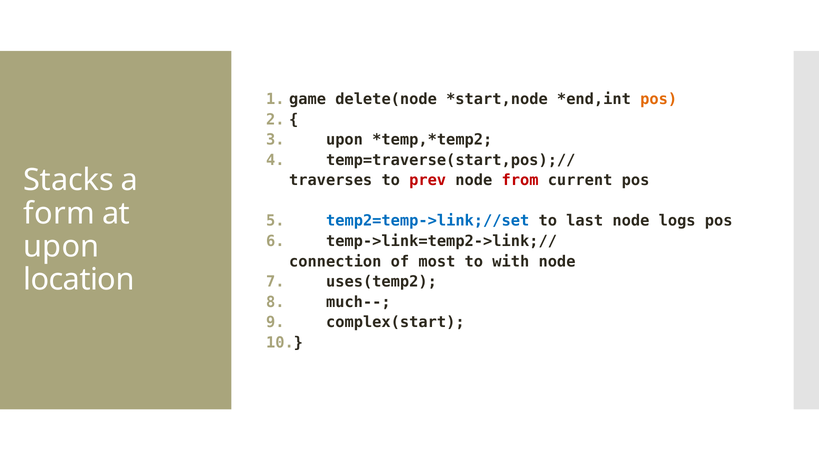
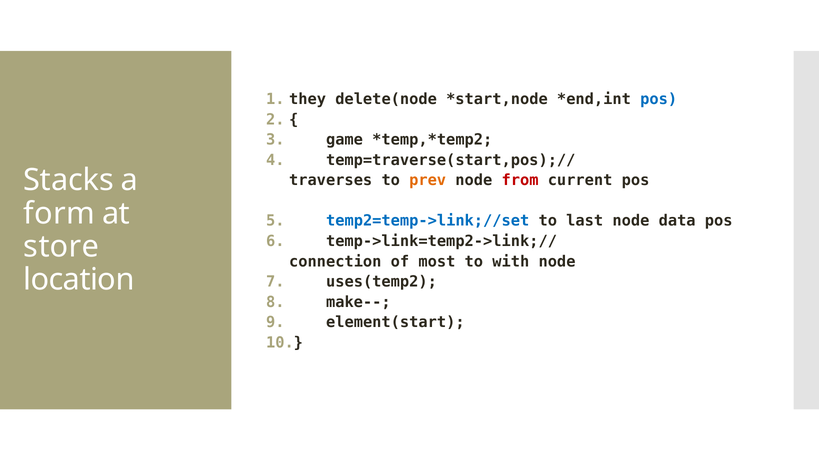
game: game -> they (308, 99)
pos colour: orange -> blue (659, 99)
upon: upon -> game (345, 140)
prev colour: red -> orange (428, 180)
logs: logs -> data (677, 221)
upon: upon -> store (61, 246)
much--: much-- -> make-- (358, 302)
complex(start: complex(start -> element(start (395, 322)
